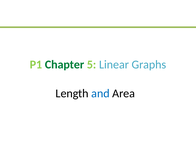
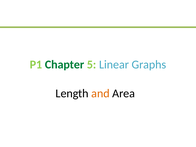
and colour: blue -> orange (100, 93)
